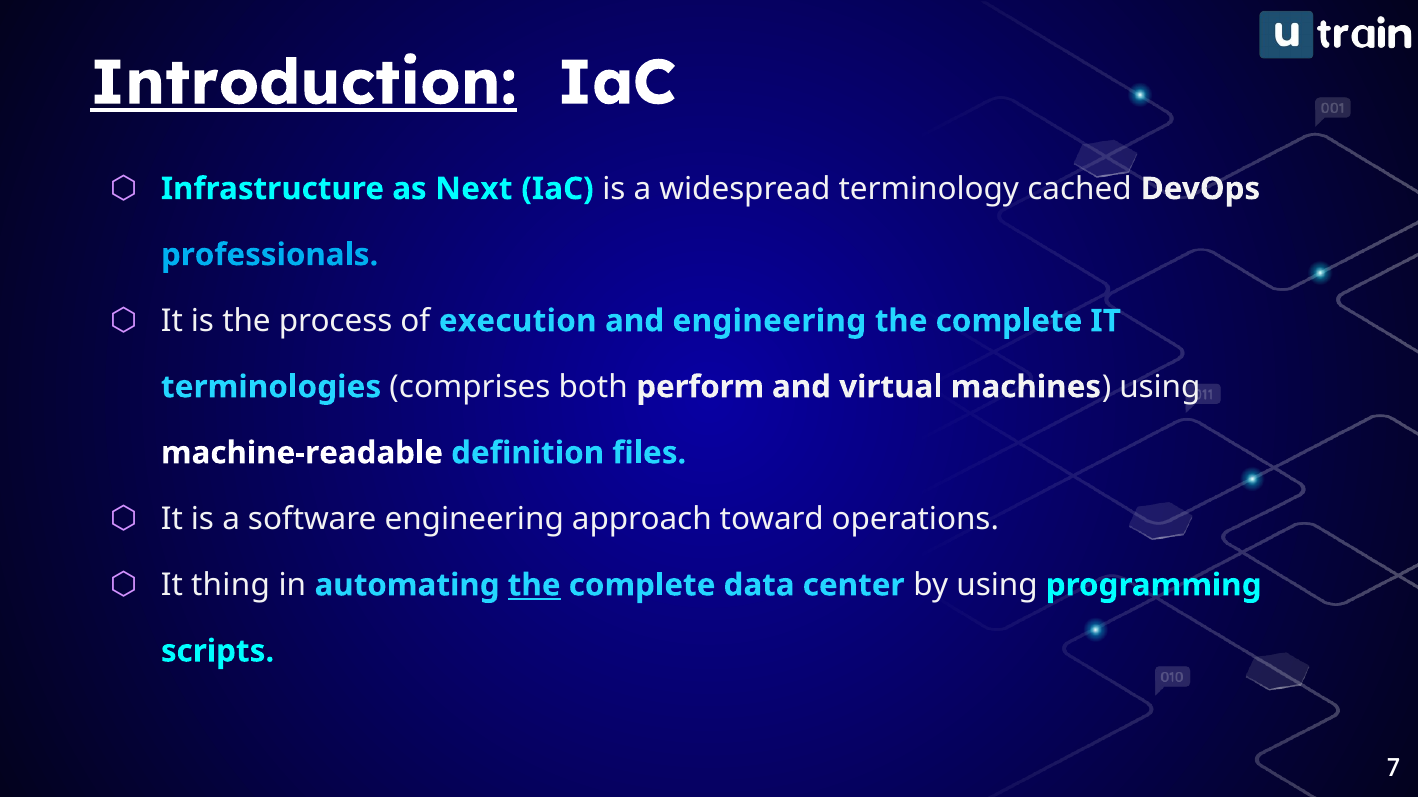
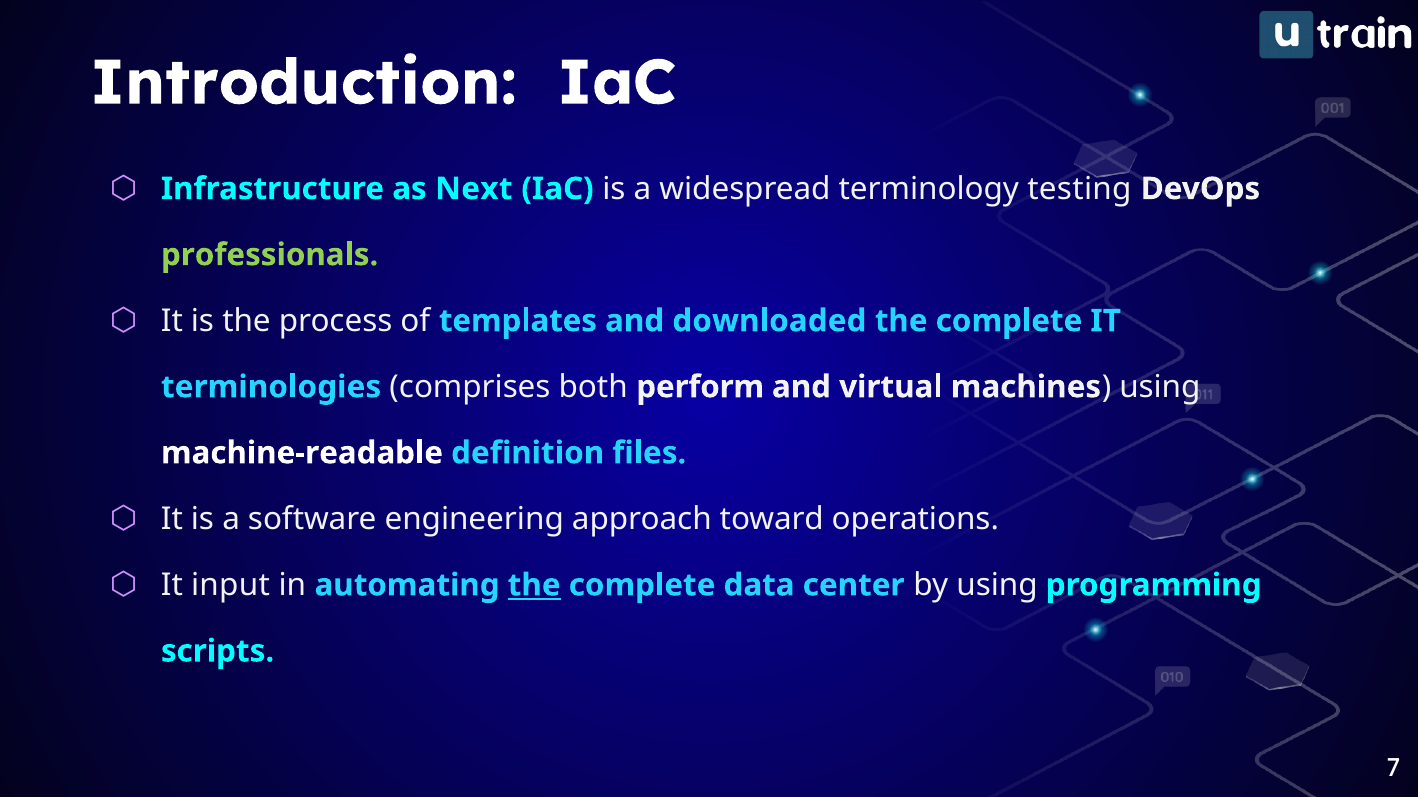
Introduction underline: present -> none (303, 83)
cached: cached -> testing (1079, 189)
professionals colour: light blue -> light green (270, 255)
execution: execution -> templates (518, 321)
and engineering: engineering -> downloaded (769, 321)
thing: thing -> input (231, 586)
